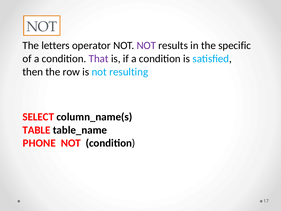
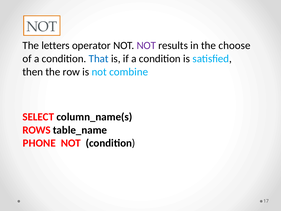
specific: specific -> choose (235, 45)
That colour: purple -> blue (99, 59)
resulting: resulting -> combine (129, 72)
TABLE: TABLE -> ROWS (37, 130)
